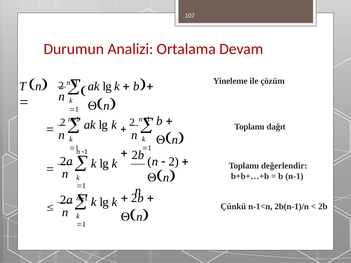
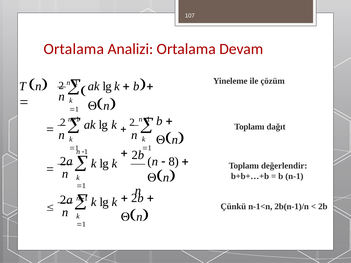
Durumun: Durumun -> Ortalama (74, 49)
2: 2 -> 8 (174, 162)
